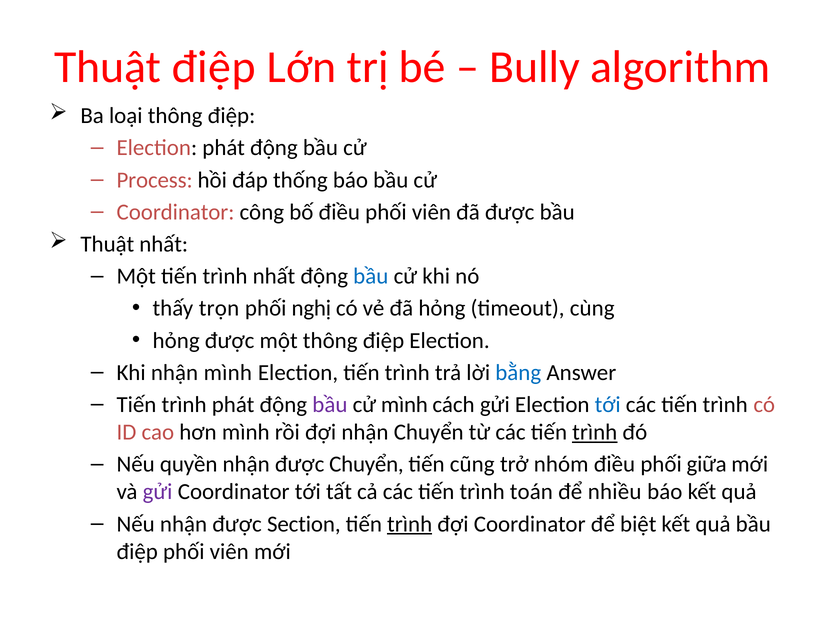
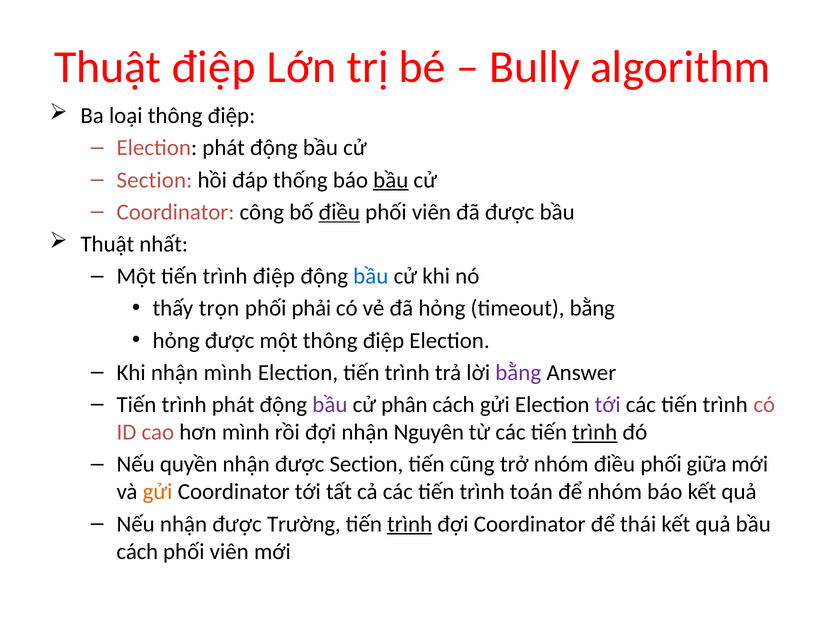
Process: Process -> Section (154, 180)
bầu underline: none -> present (391, 180)
điều underline: none -> present (339, 212)
trình nhất: nhất -> điệp (274, 276)
nghị: nghị -> phải (311, 308)
timeout cùng: cùng -> bằng (592, 308)
bằng colour: blue -> purple (518, 372)
cử mình: mình -> phân (404, 405)
tới colour: blue -> purple (608, 405)
nhận Chuyển: Chuyển -> Nguyên (429, 432)
được Chuyển: Chuyển -> Section (366, 464)
gửi colour: purple -> orange (158, 492)
để nhiều: nhiều -> nhóm (615, 492)
Section: Section -> Trường (304, 524)
biệt: biệt -> thái (638, 524)
điệp: điệp -> cách (137, 551)
